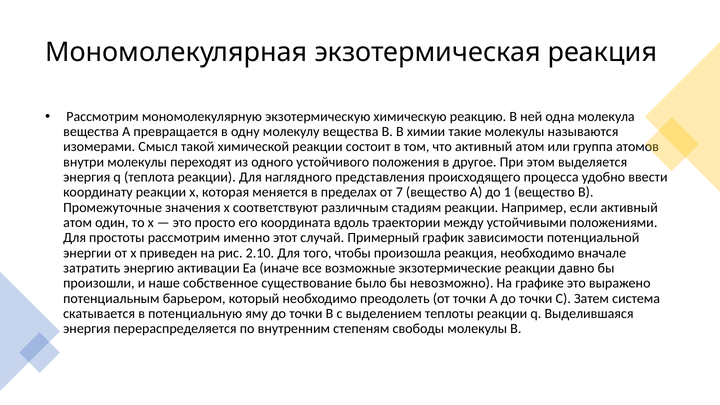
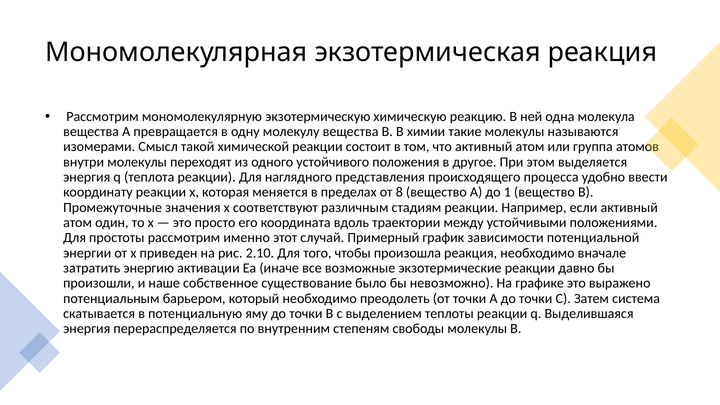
7: 7 -> 8 (399, 192)
